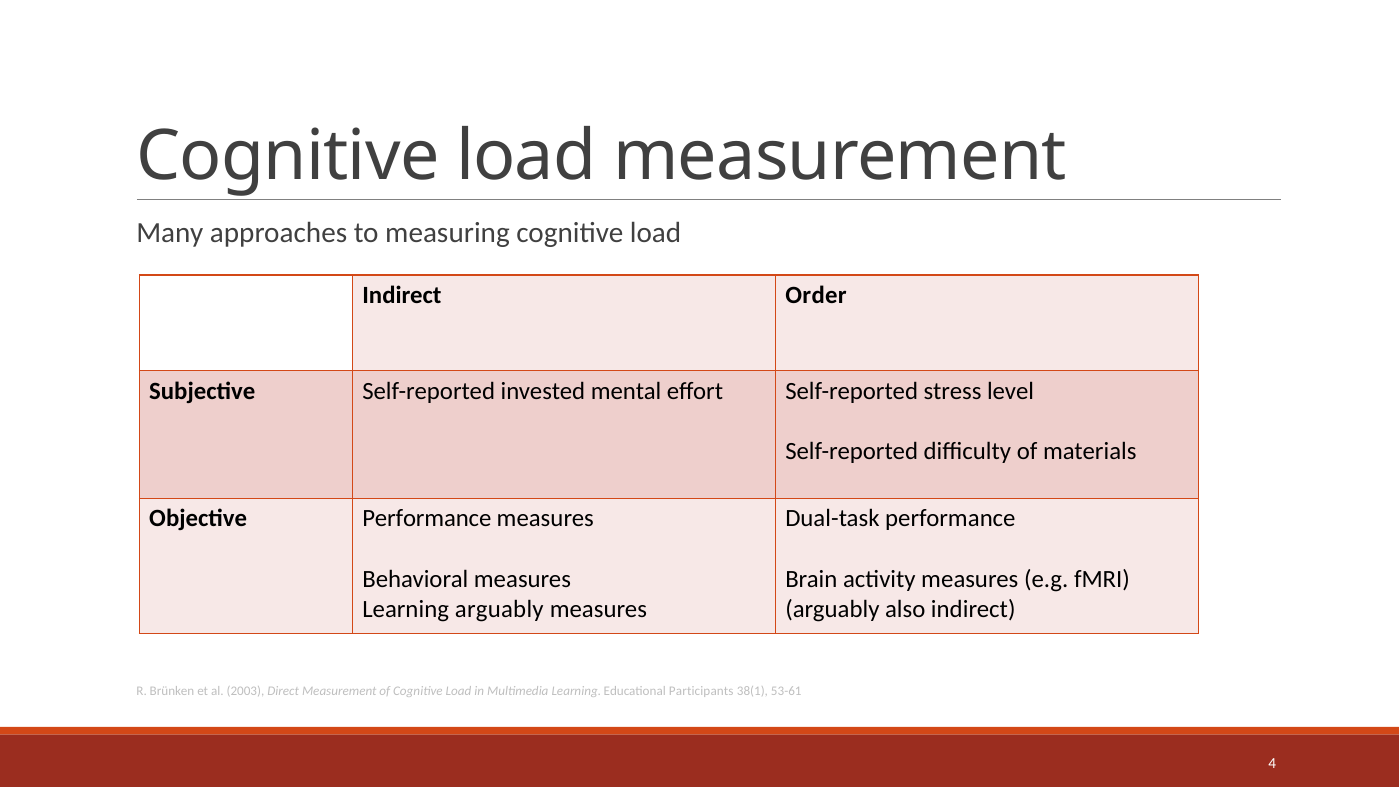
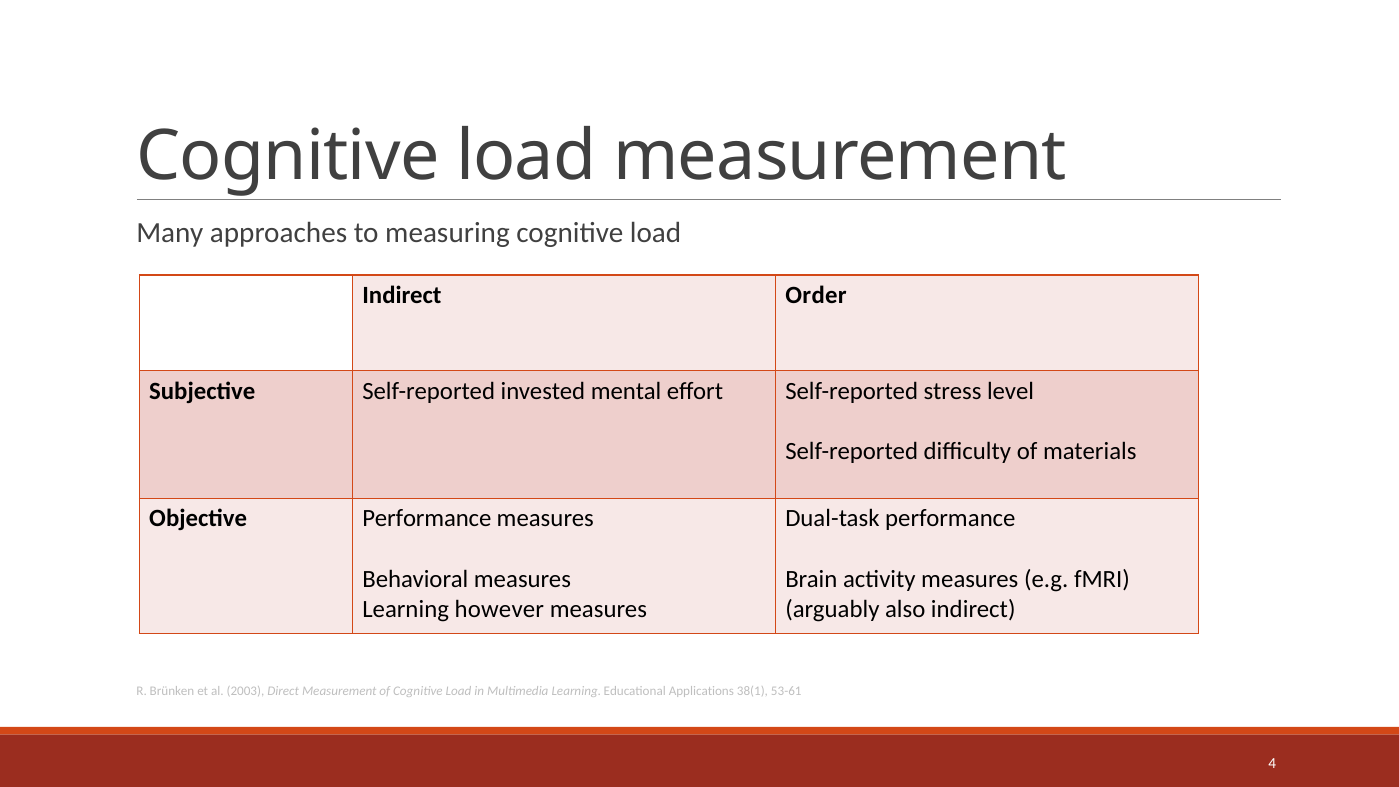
Learning arguably: arguably -> however (499, 609)
Participants: Participants -> Applications (701, 691)
